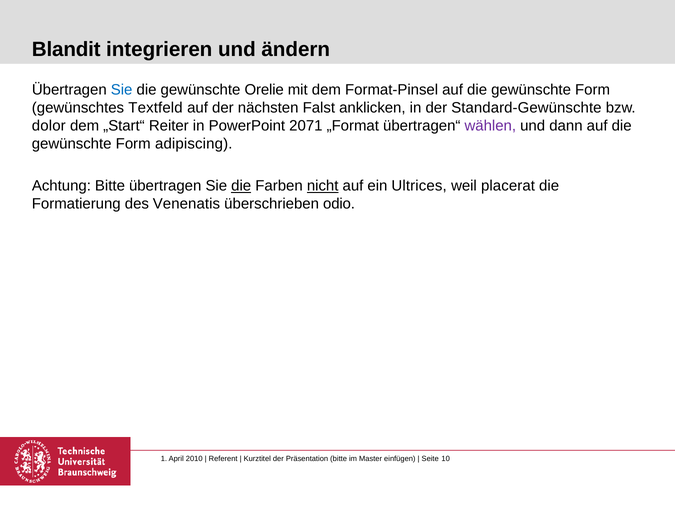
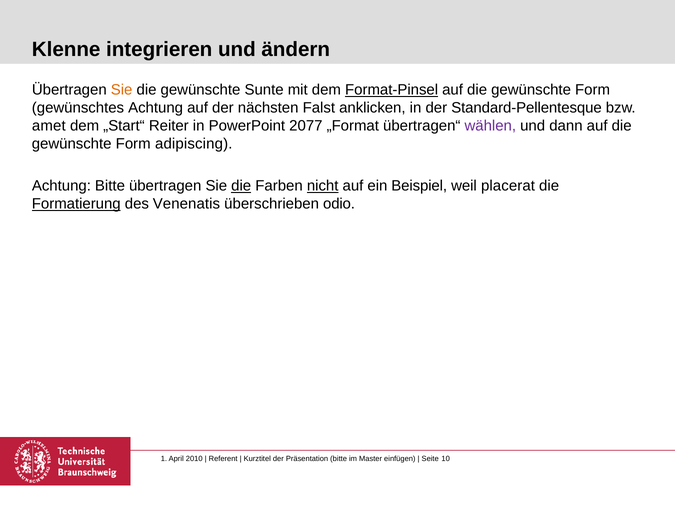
Blandit: Blandit -> Klenne (66, 50)
Sie colour: blue -> orange (122, 90)
Orelie: Orelie -> Sunte (264, 90)
Format-Pinsel underline: none -> present (392, 90)
gewünschtes Textfeld: Textfeld -> Achtung (156, 108)
Standard-Gewünschte: Standard-Gewünschte -> Standard-Pellentesque (527, 108)
dolor: dolor -> amet (49, 126)
2071: 2071 -> 2077 (306, 126)
Ultrices: Ultrices -> Beispiel (419, 186)
Formatierung underline: none -> present (76, 204)
